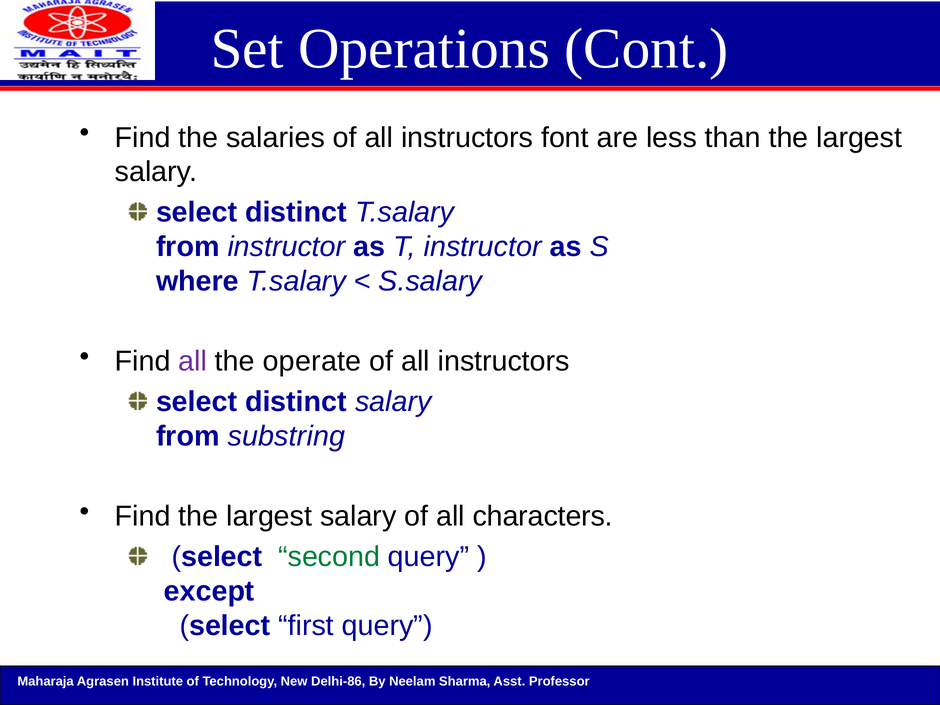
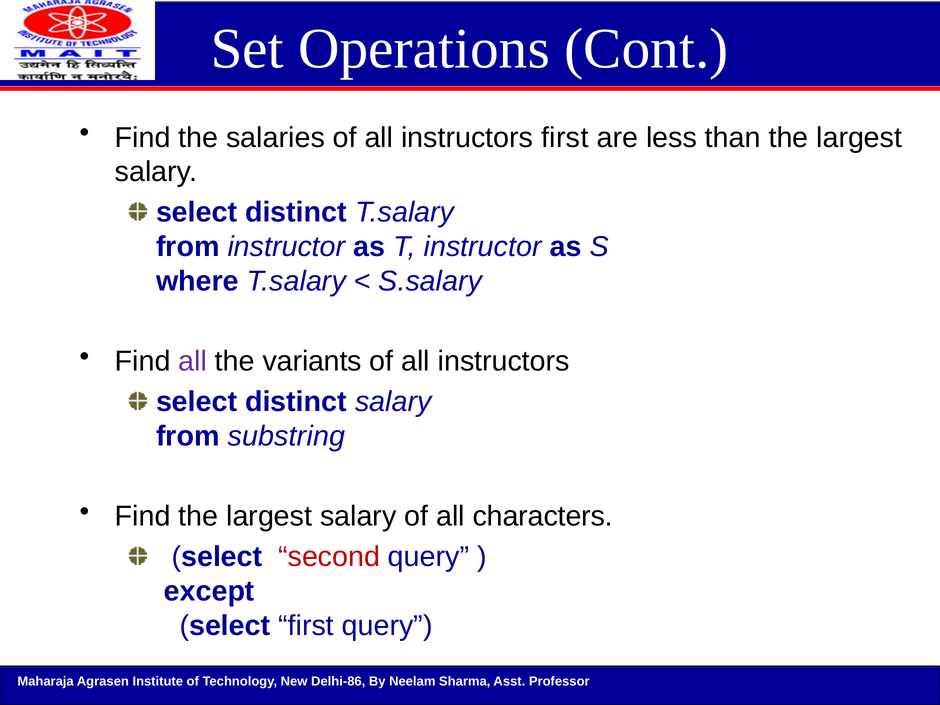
instructors font: font -> first (565, 138)
operate: operate -> variants (312, 361)
second colour: green -> red (329, 557)
